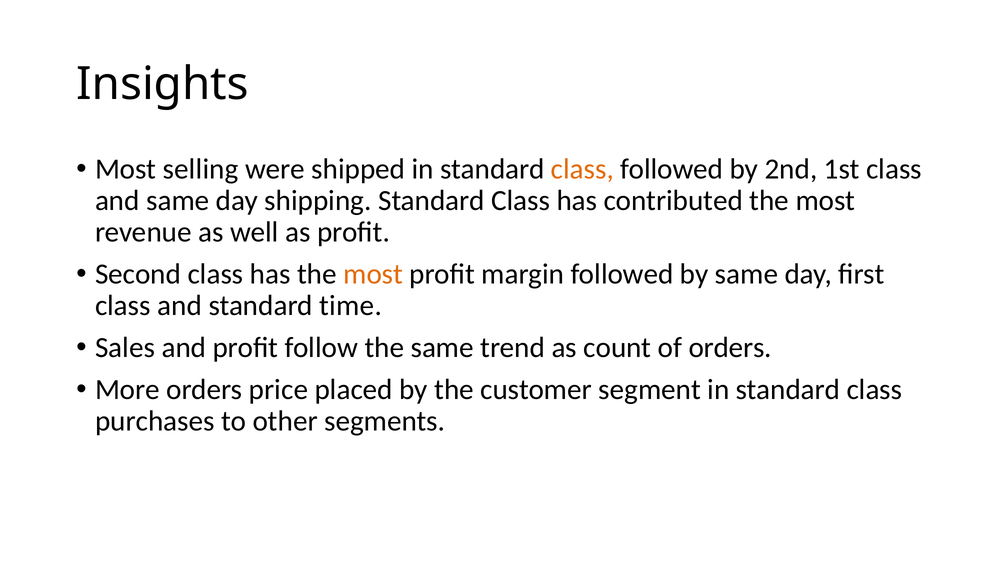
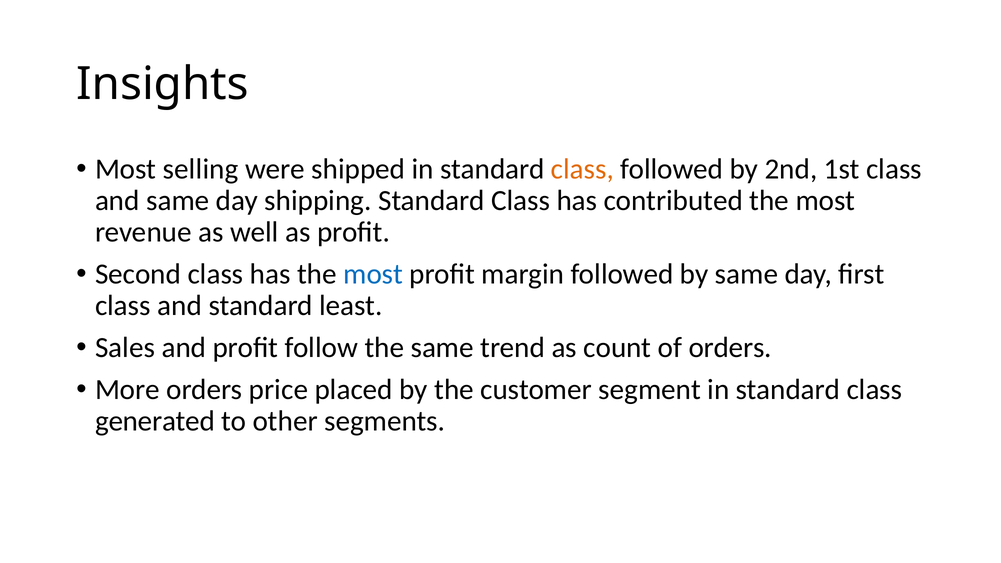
most colour: orange -> blue (373, 274)
time: time -> least (351, 306)
purchases: purchases -> generated (155, 421)
